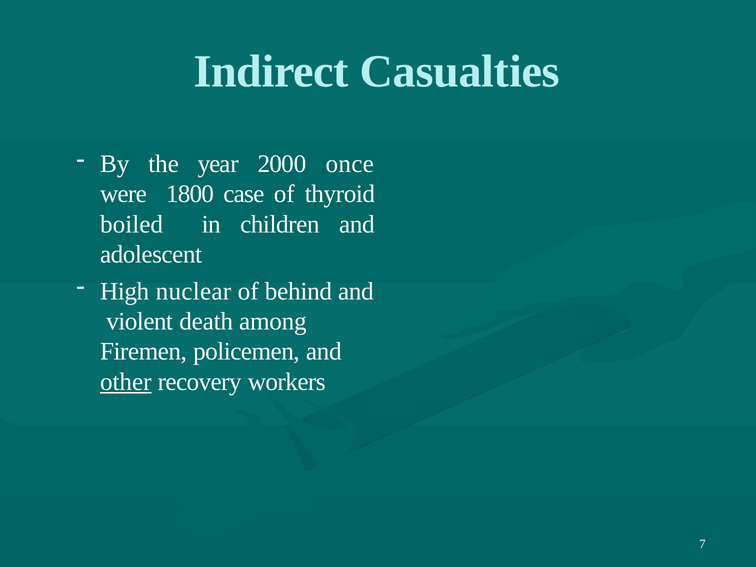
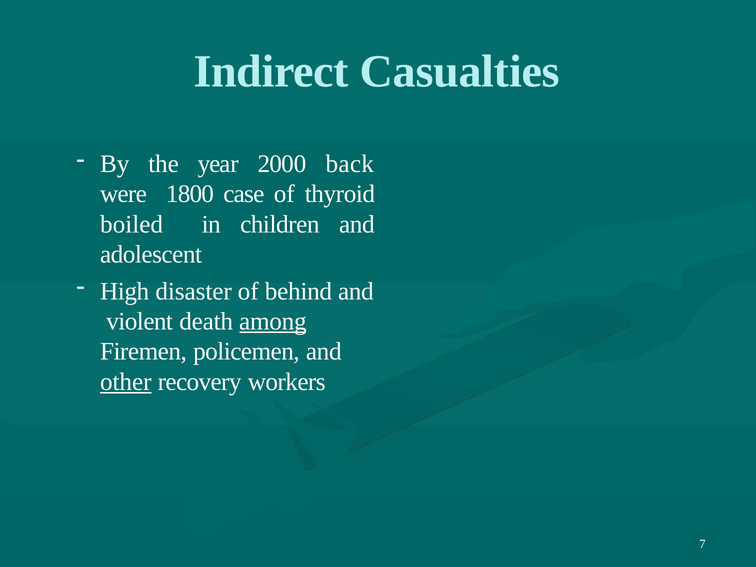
once: once -> back (350, 164)
nuclear: nuclear -> disaster (194, 291)
among underline: none -> present (273, 321)
